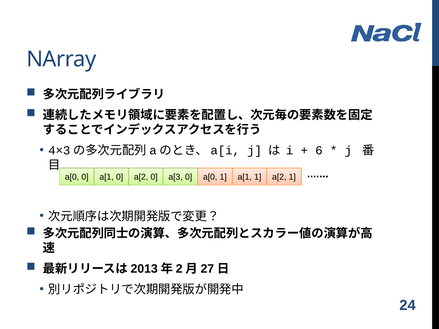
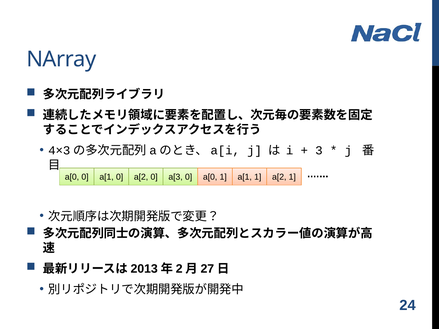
6: 6 -> 3 (319, 151)
